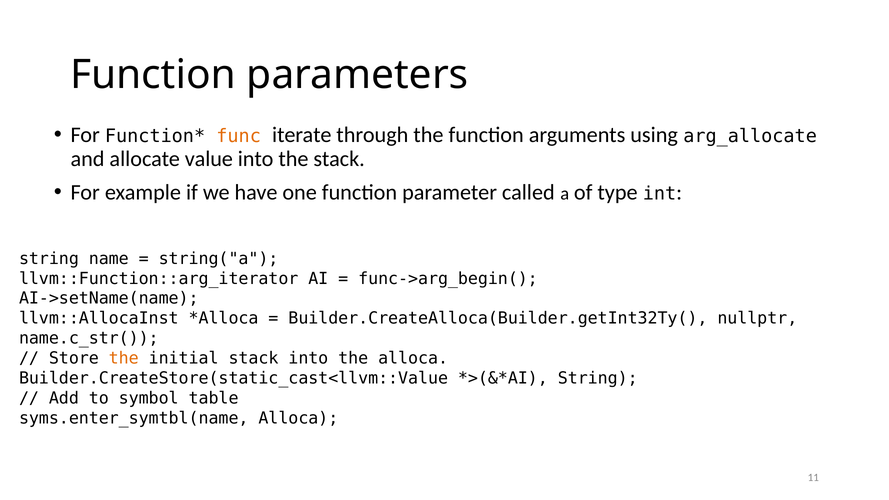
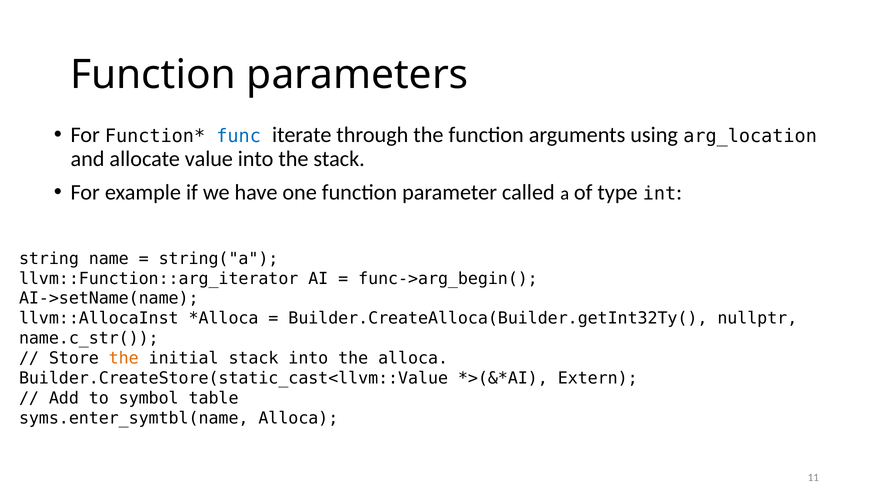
func colour: orange -> blue (239, 136)
arg_allocate: arg_allocate -> arg_location (750, 136)
String: String -> Extern (598, 378)
